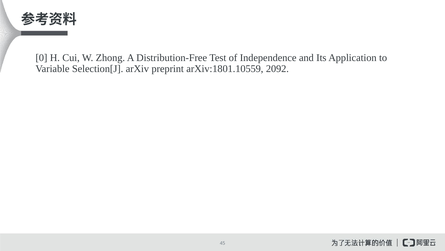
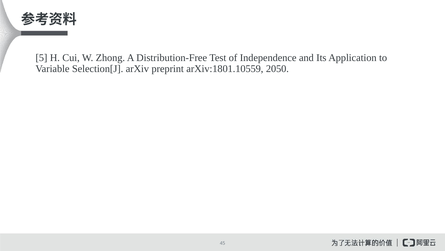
0: 0 -> 5 (41, 58)
2092: 2092 -> 2050 (277, 69)
